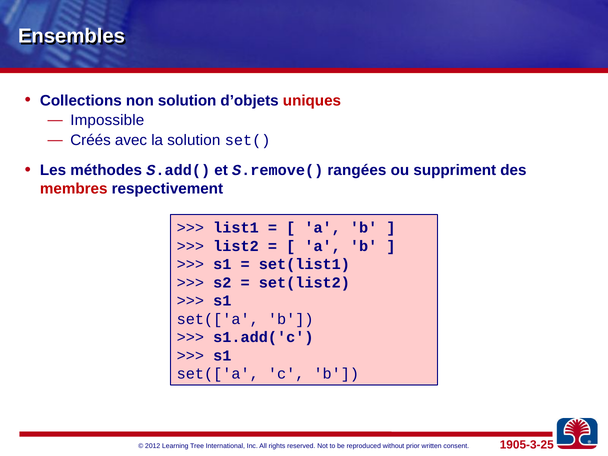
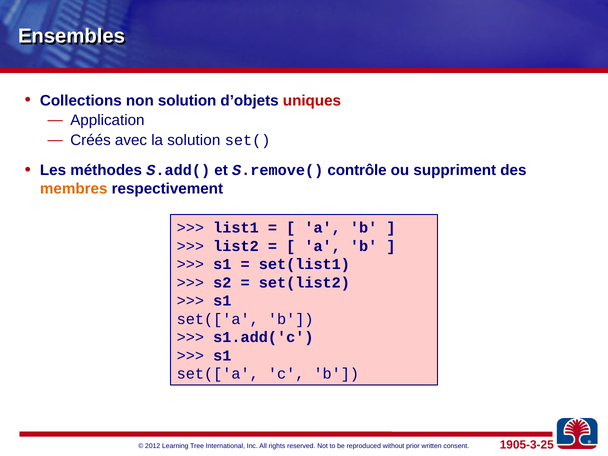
Impossible: Impossible -> Application (107, 120)
rangées: rangées -> contrôle (357, 170)
membres colour: red -> orange (74, 189)
